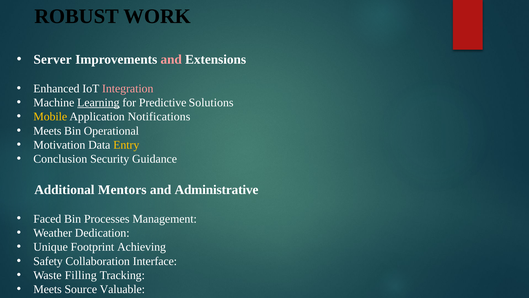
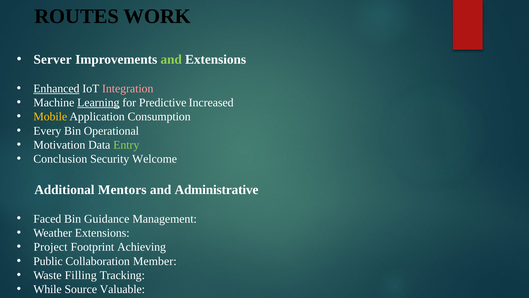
ROBUST: ROBUST -> ROUTES (77, 16)
and colour: pink -> light green (171, 59)
Enhanced underline: none -> present (56, 88)
Solutions: Solutions -> Increased (211, 102)
Notifications: Notifications -> Consumption (159, 117)
Meets: Meets -> Every (47, 131)
Entry colour: yellow -> light green (126, 145)
Guidance: Guidance -> Welcome (155, 159)
Processes: Processes -> Guidance (107, 218)
Weather Dedication: Dedication -> Extensions (102, 233)
Unique: Unique -> Project (51, 247)
Safety: Safety -> Public (48, 261)
Interface: Interface -> Member (155, 261)
Meets: Meets -> While (48, 289)
